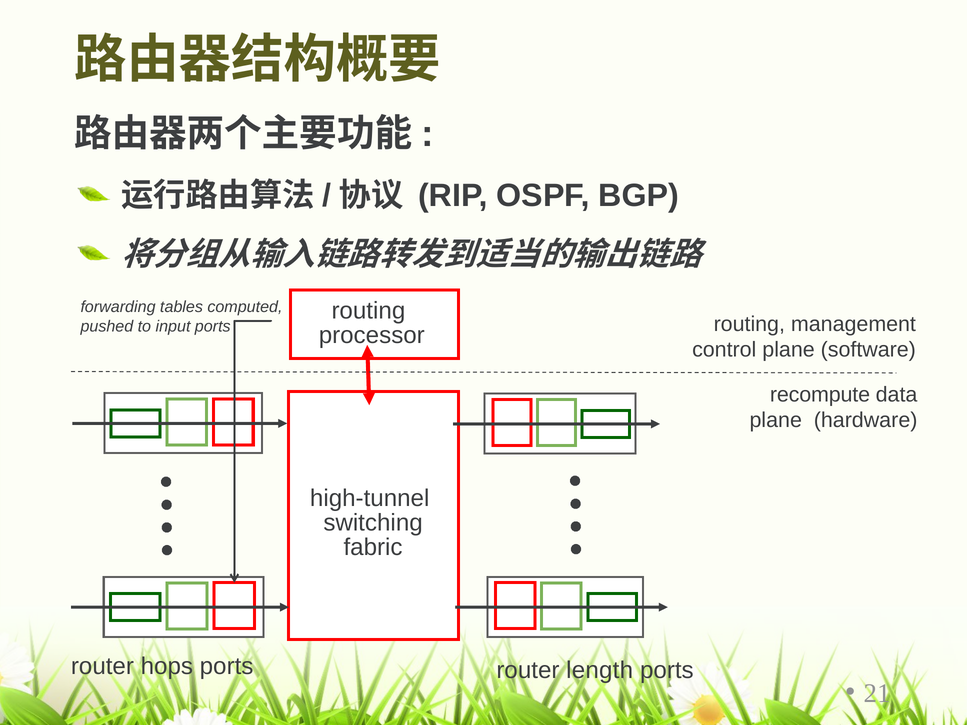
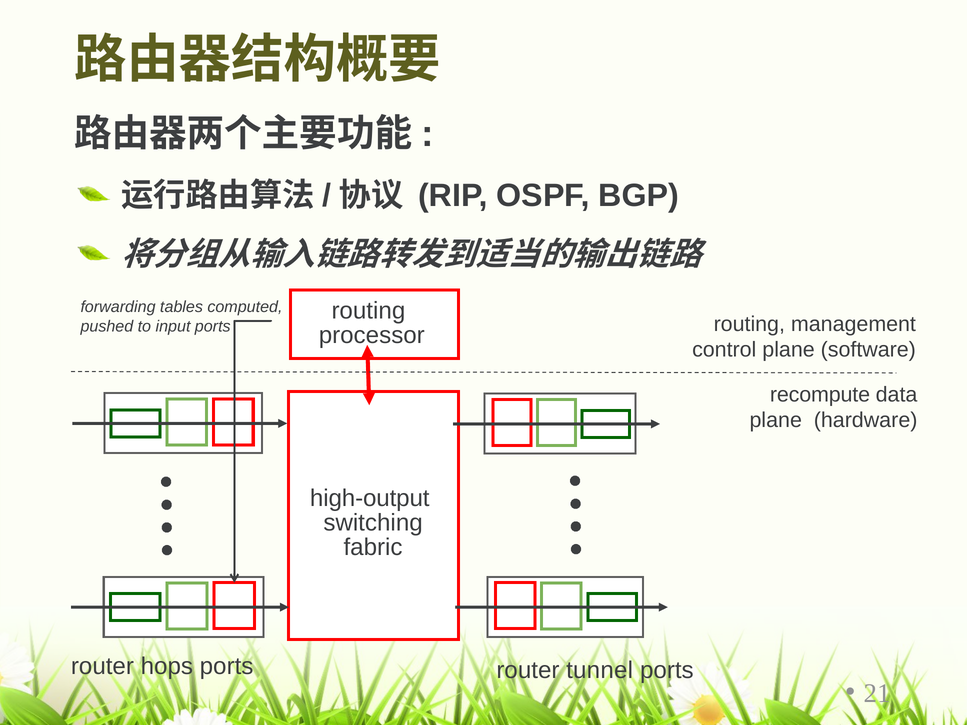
high-tunnel: high-tunnel -> high-output (370, 498)
length: length -> tunnel (600, 671)
